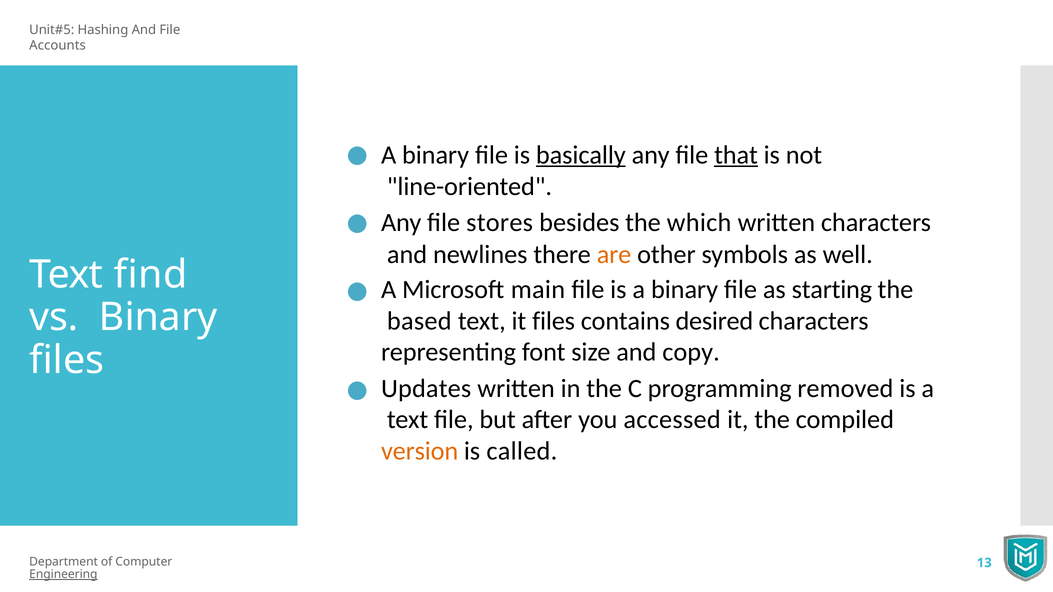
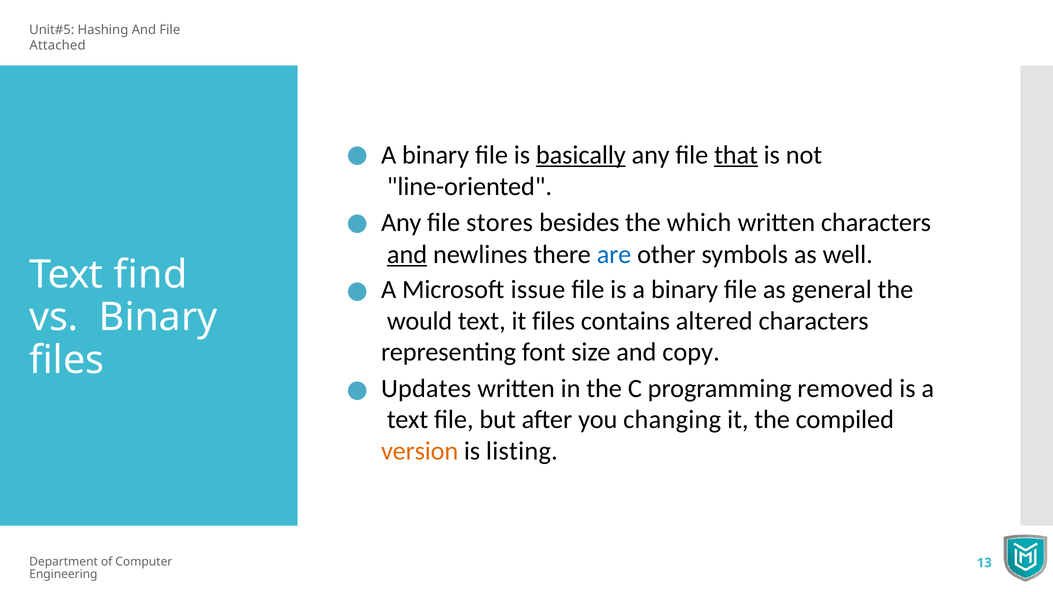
Accounts: Accounts -> Attached (58, 46)
and underline: none -> present (407, 255)
are colour: orange -> blue (614, 255)
main: main -> issue (538, 290)
starting: starting -> general (832, 290)
based: based -> would (420, 321)
desired: desired -> altered (714, 321)
accessed: accessed -> changing (672, 420)
called: called -> listing (522, 451)
Engineering underline: present -> none (63, 575)
